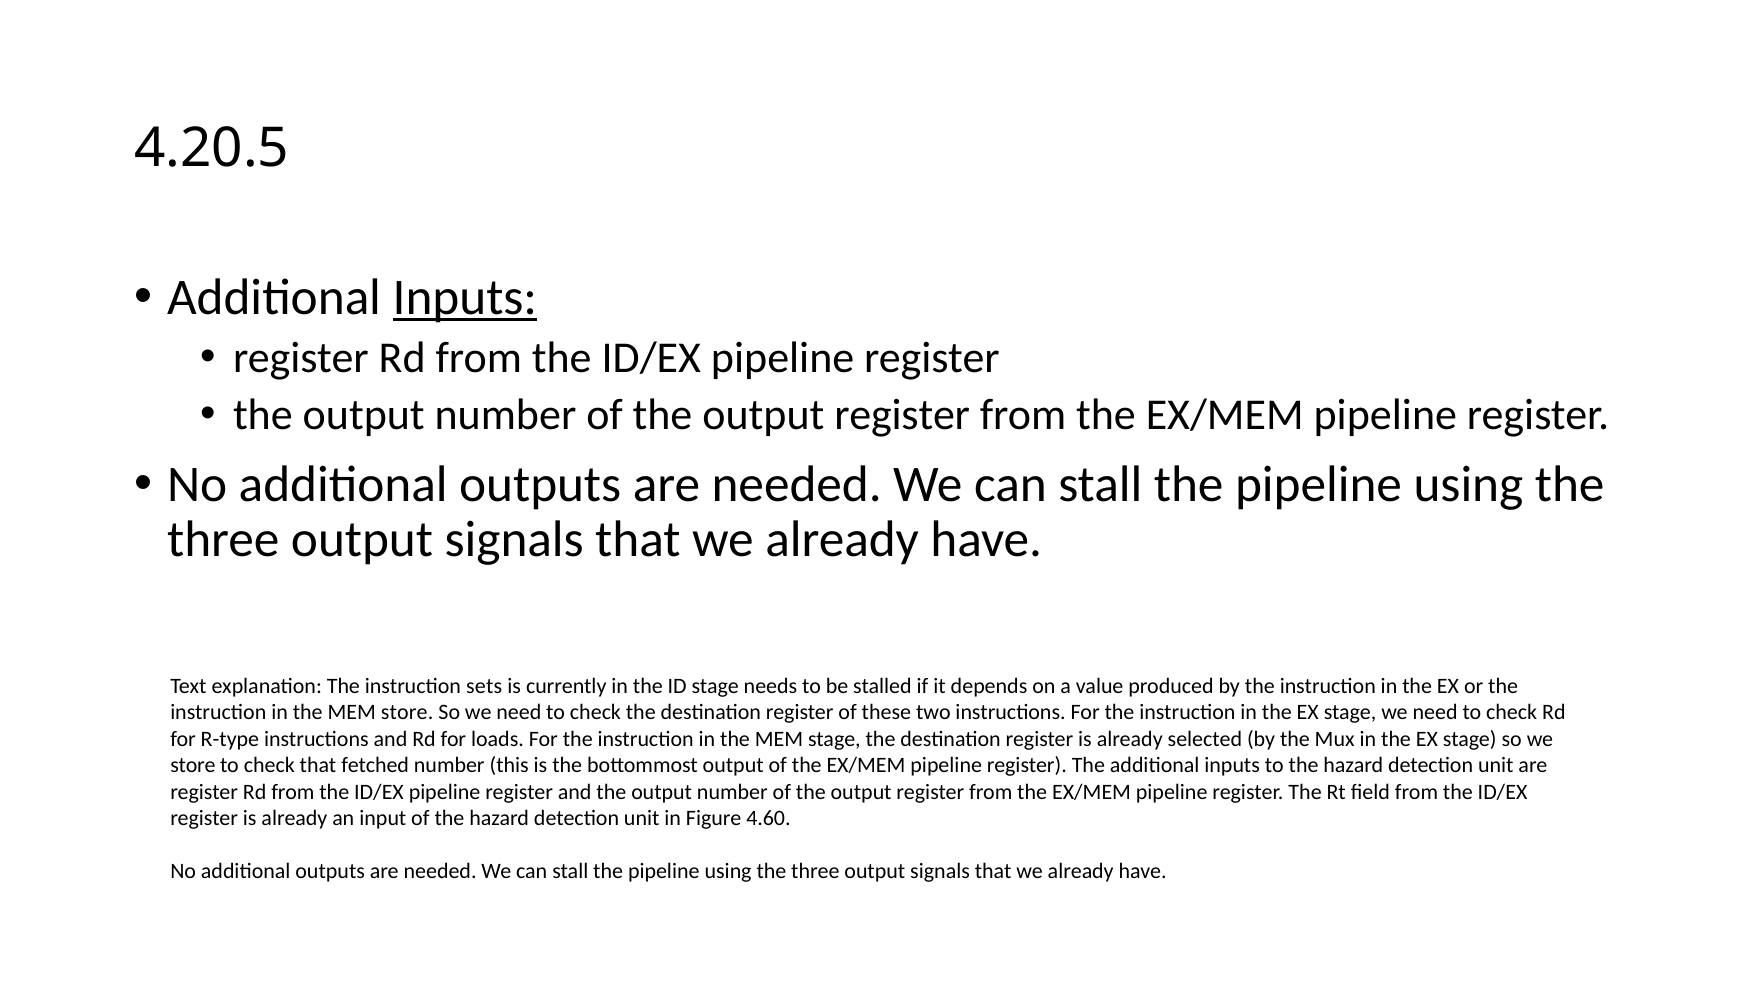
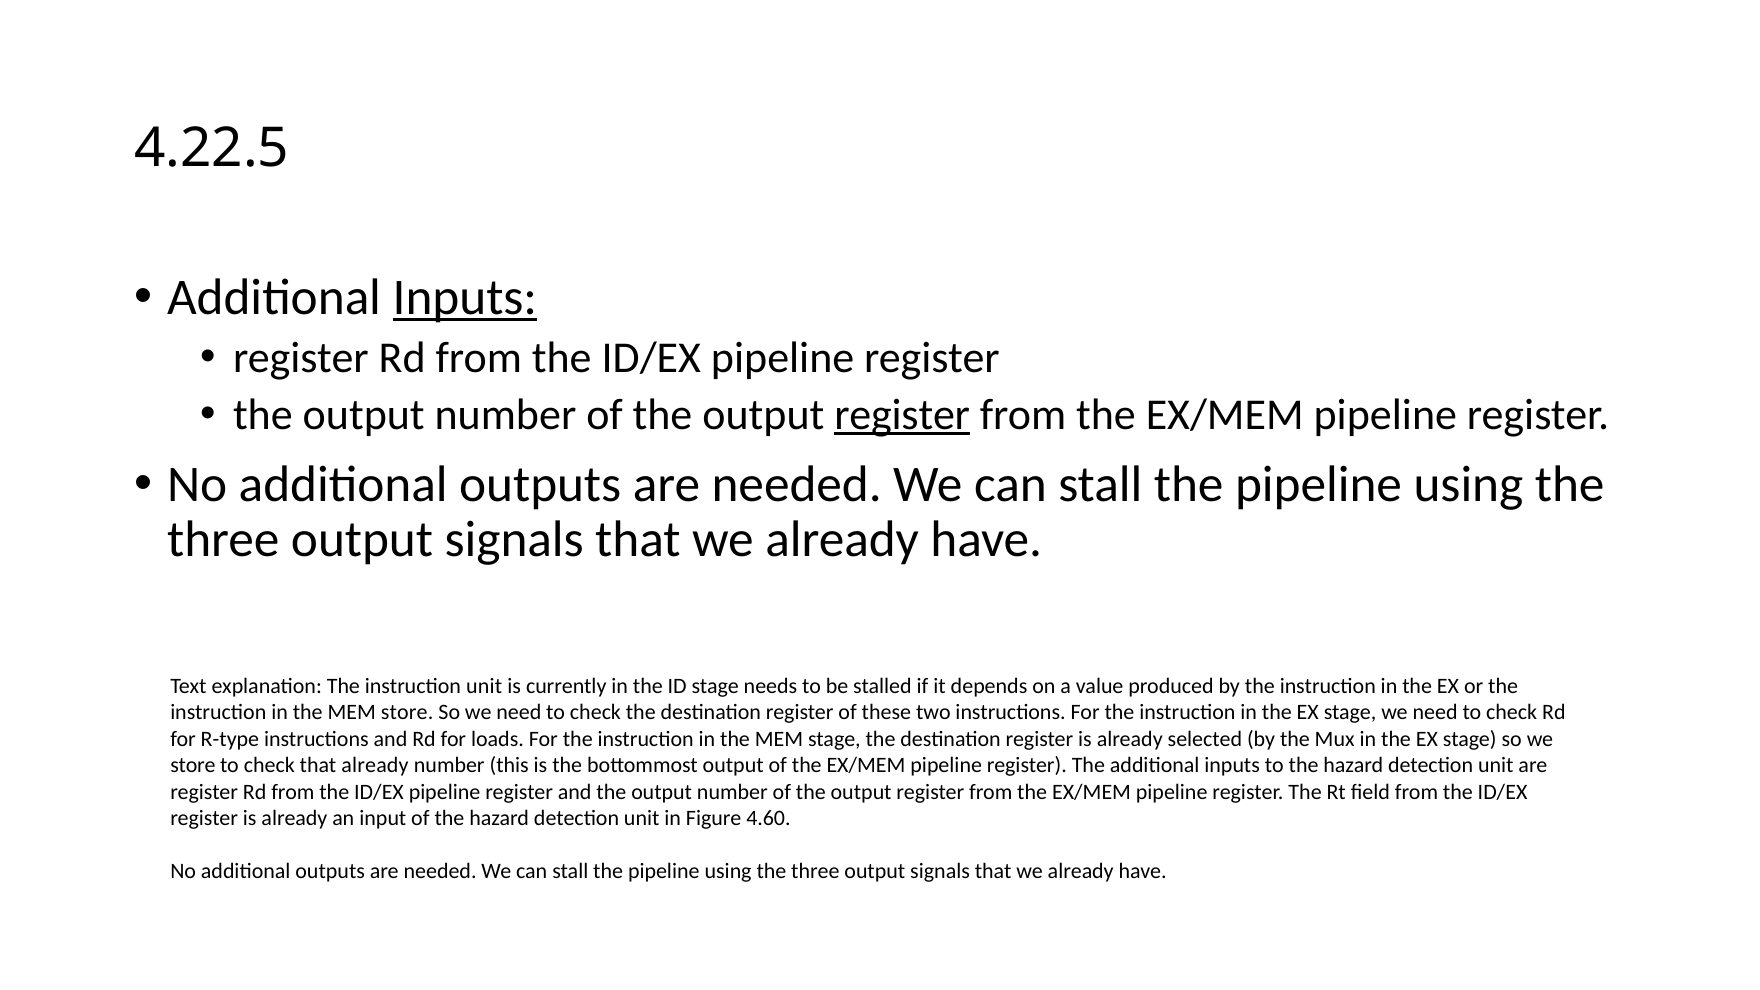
4.20.5: 4.20.5 -> 4.22.5 (212, 148)
register underline: none -> present (902, 415)
instruction sets: sets -> unit (484, 686)
that fetched: fetched -> already (375, 765)
